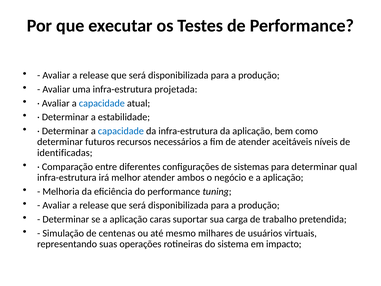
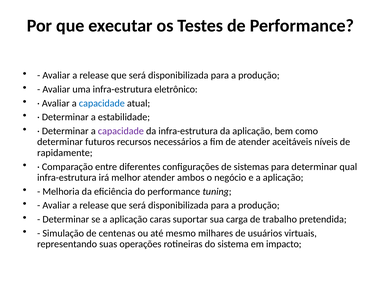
projetada: projetada -> eletrônico (176, 89)
capacidade colour: blue -> purple (121, 131)
identificadas: identificadas -> rapidamente (65, 153)
